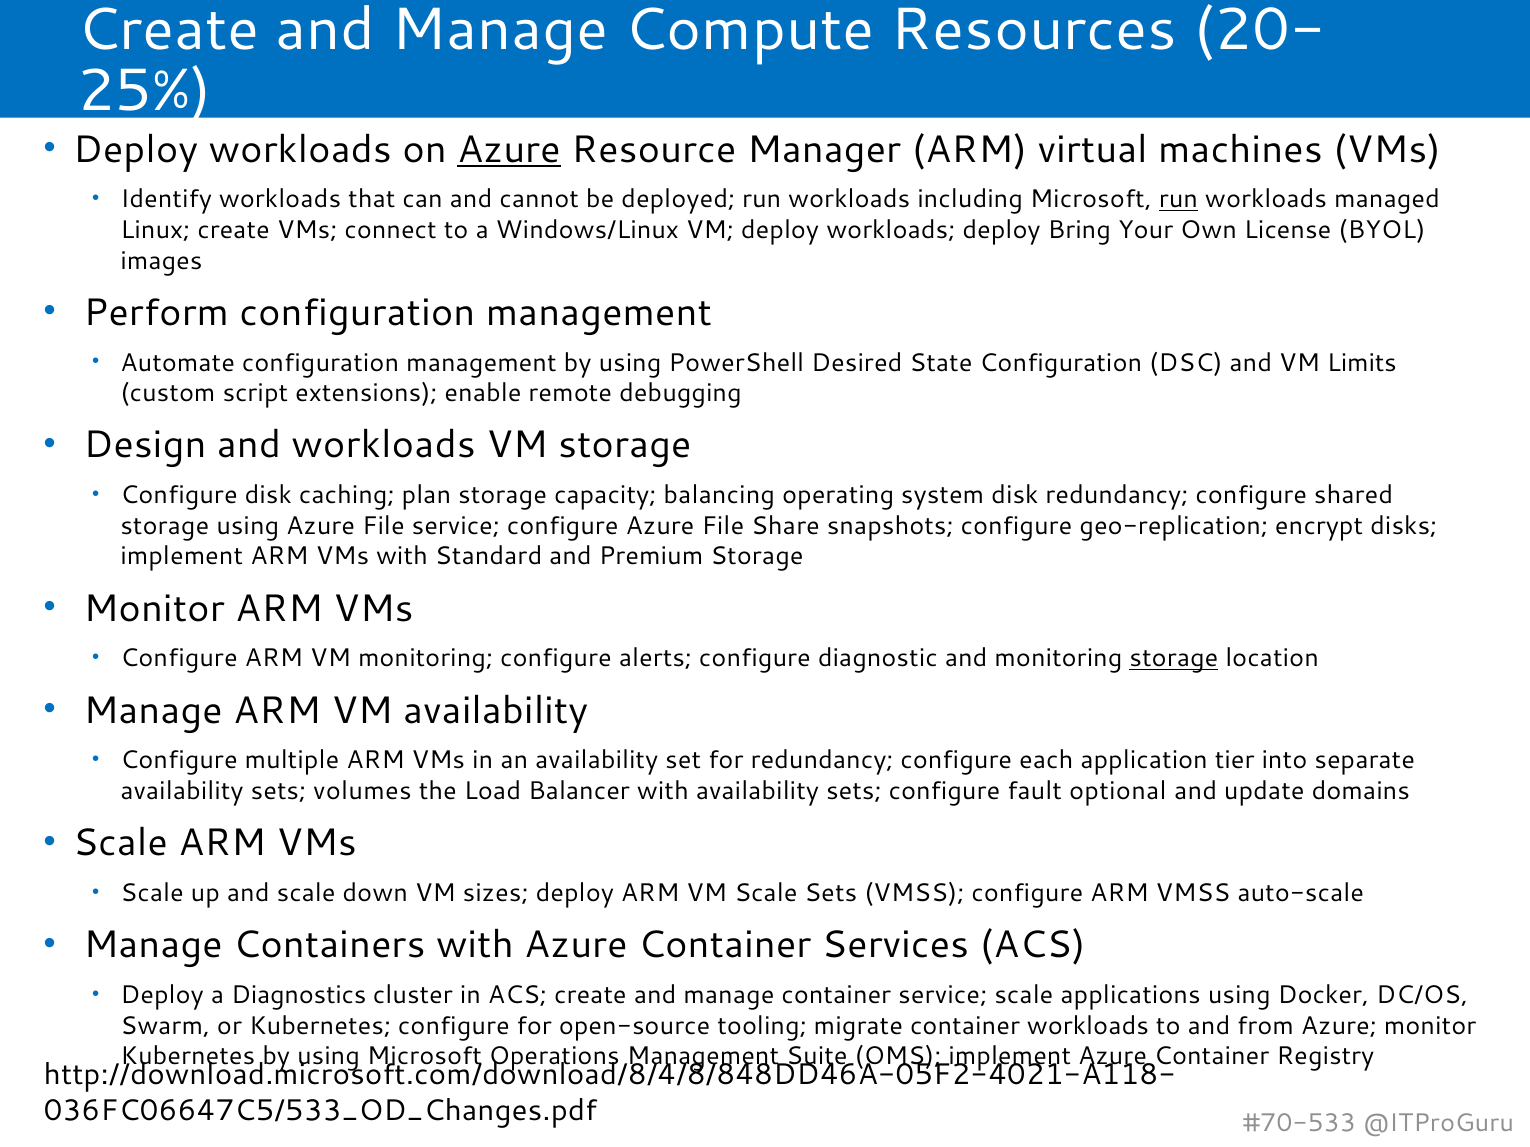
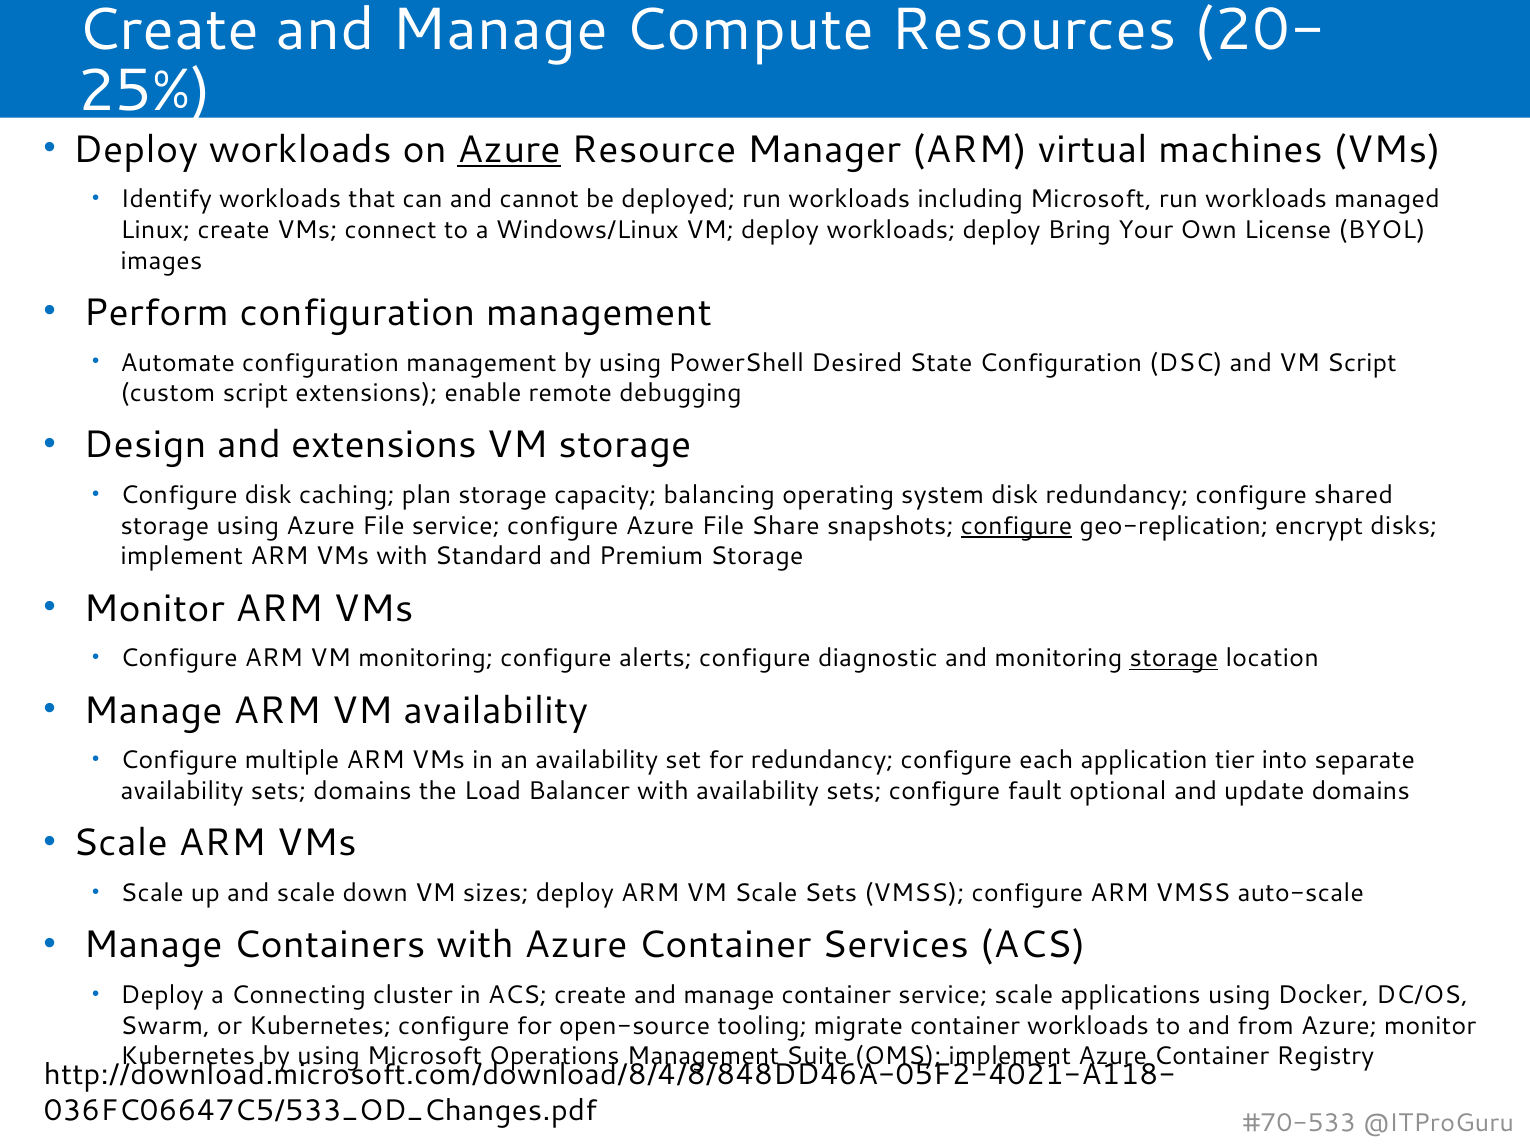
run underline: present -> none (1178, 200)
VM Limits: Limits -> Script (1362, 363)
and workloads: workloads -> extensions (384, 445)
configure underline: none -> present (1016, 526)
sets volumes: volumes -> domains (363, 791)
Diagnostics: Diagnostics -> Connecting (299, 995)
